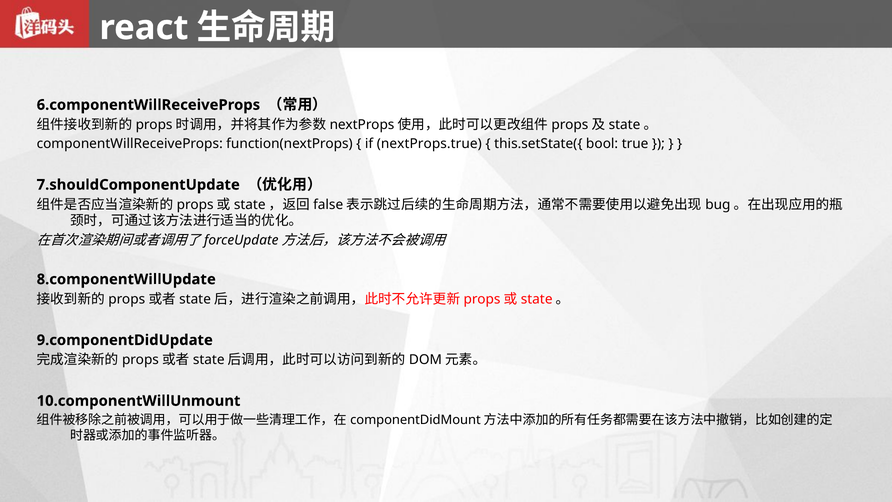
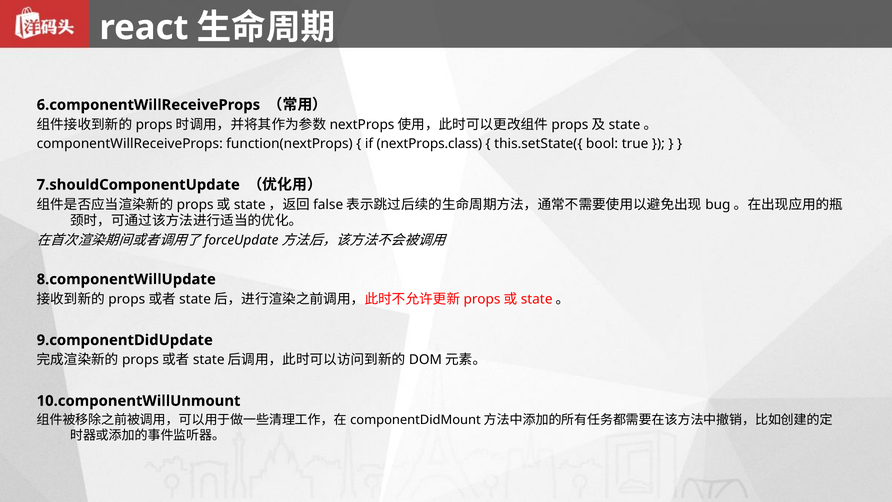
nextProps.true: nextProps.true -> nextProps.class (429, 144)
